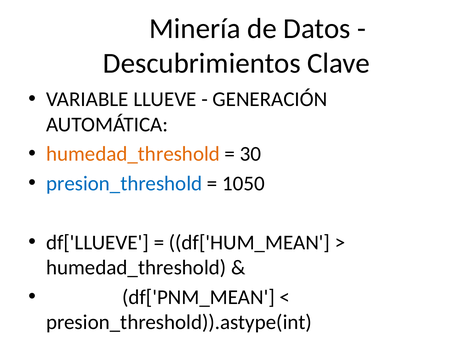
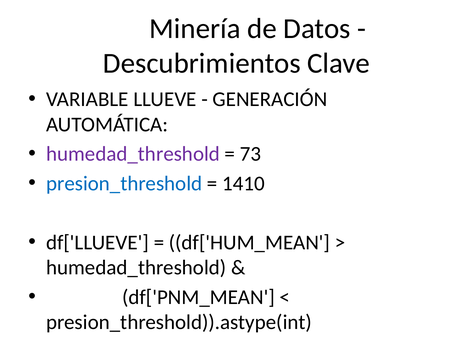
humedad_threshold colour: orange -> purple (133, 154)
30: 30 -> 73 (251, 154)
1050: 1050 -> 1410 (243, 183)
